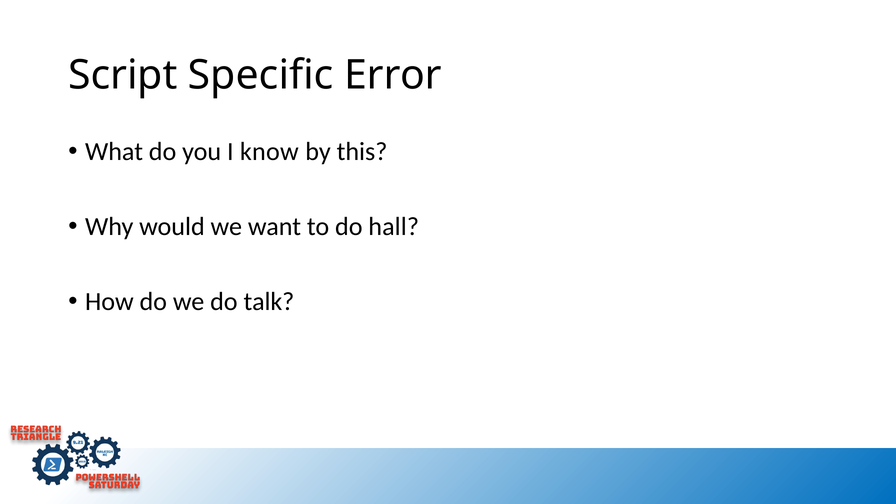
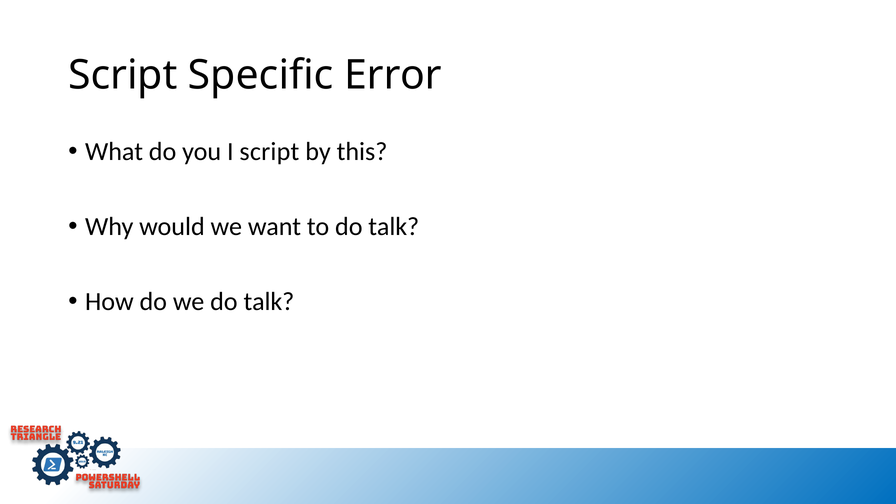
I know: know -> script (269, 151)
to do hall: hall -> talk (394, 227)
